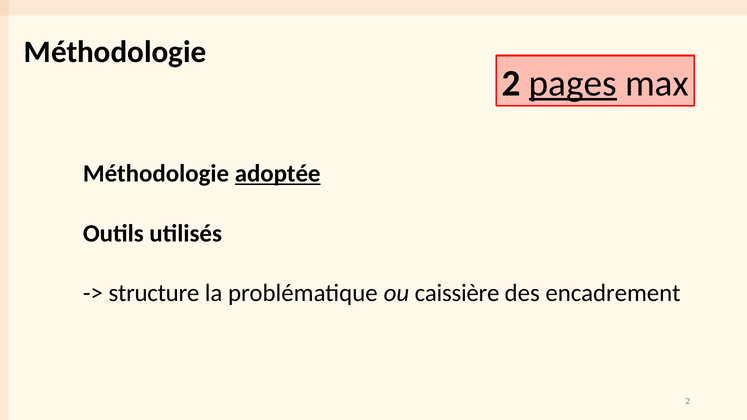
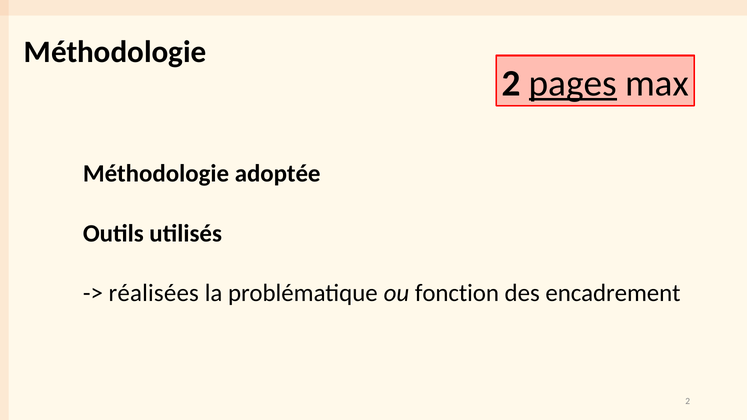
adoptée underline: present -> none (278, 174)
structure: structure -> réalisées (154, 293)
caissière: caissière -> fonction (457, 293)
